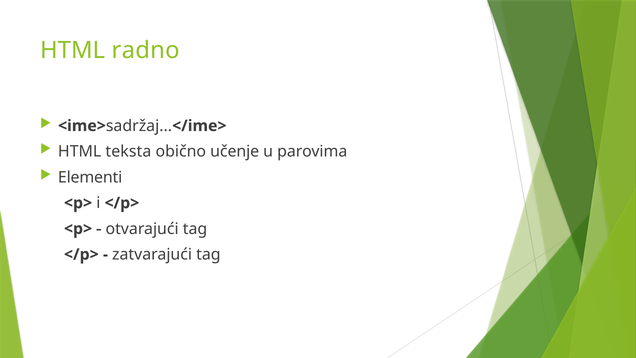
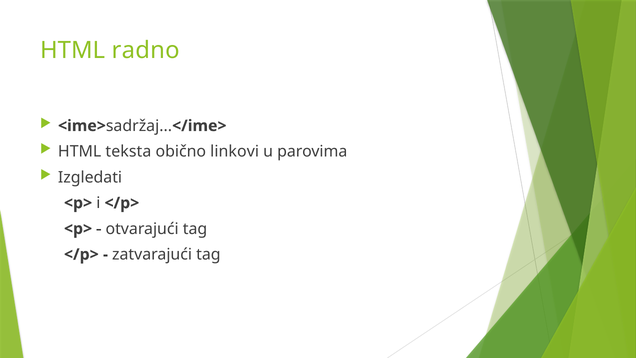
učenje: učenje -> linkovi (235, 151)
Elementi: Elementi -> Izgledati (90, 177)
